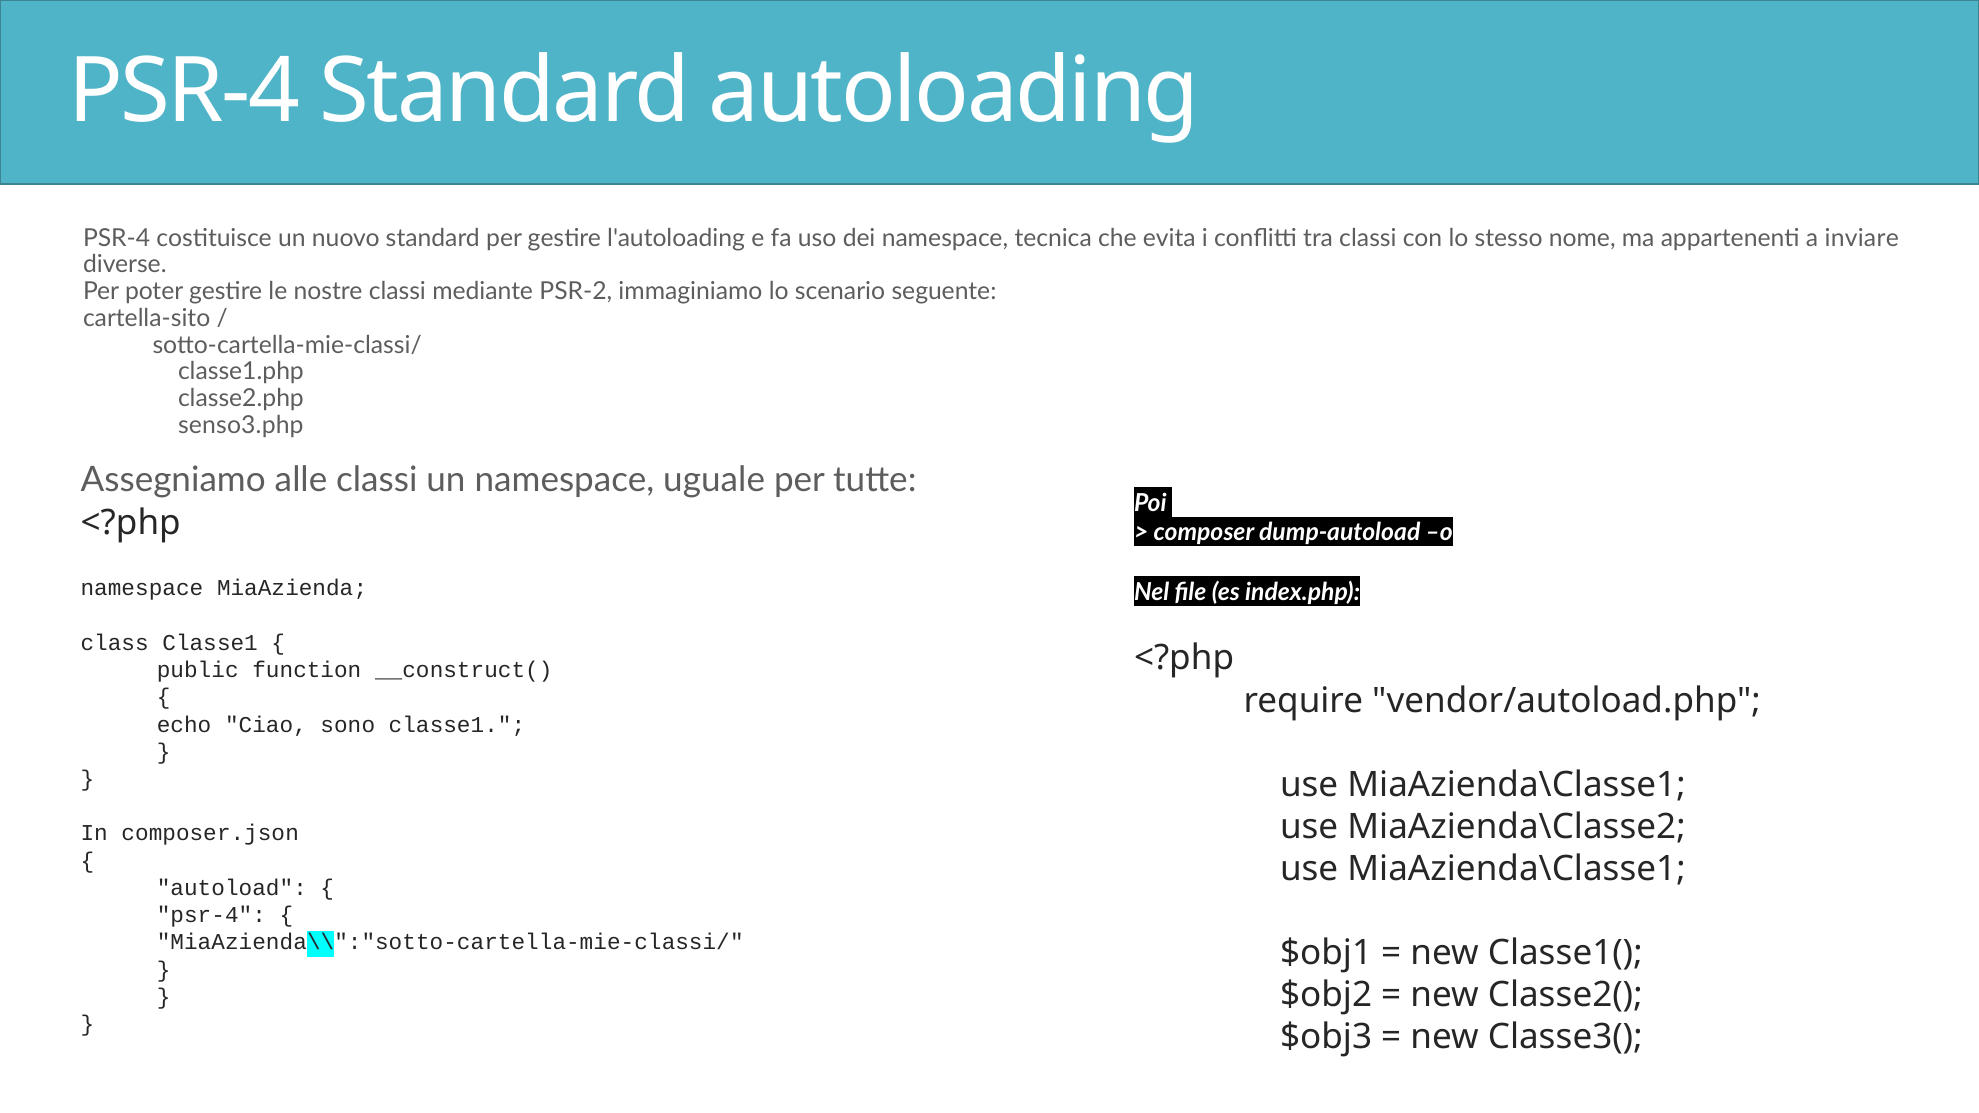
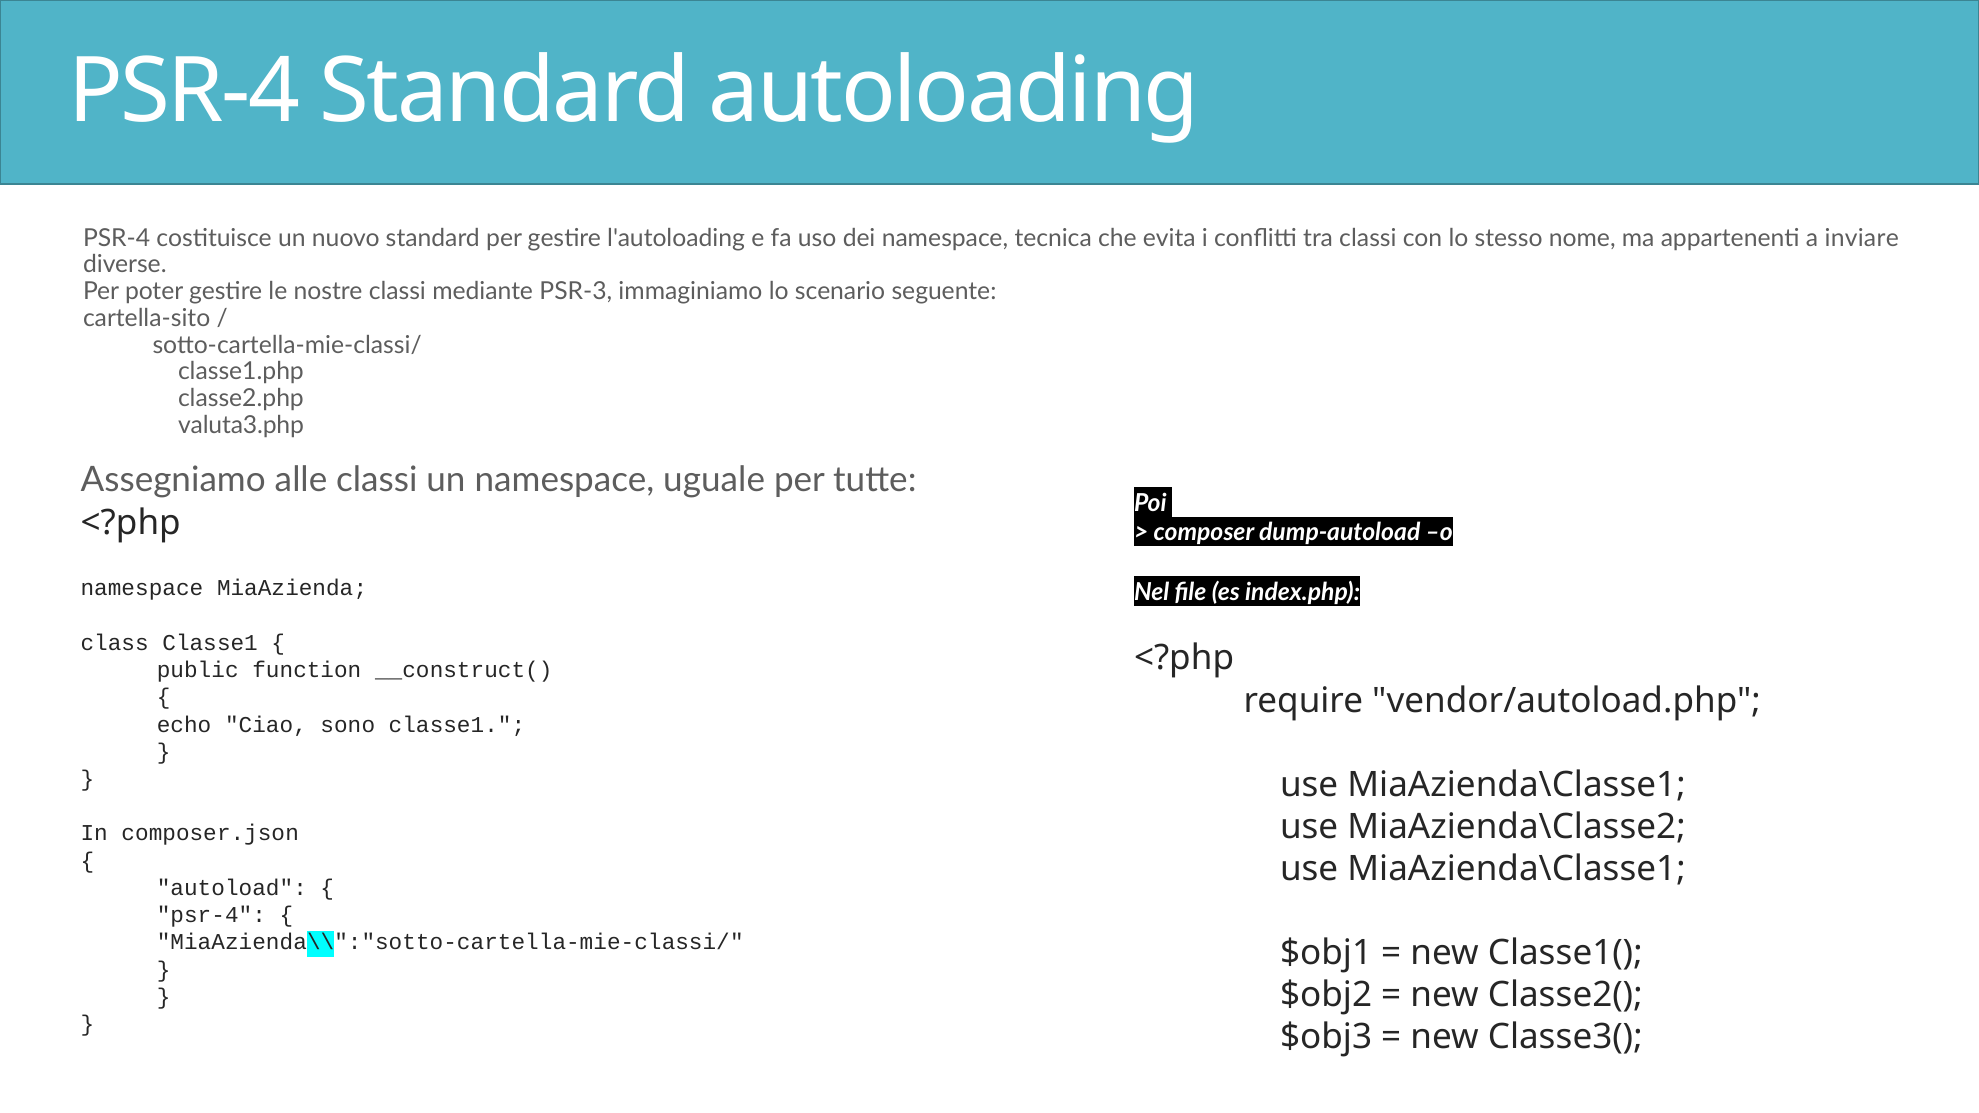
PSR-2: PSR-2 -> PSR-3 (576, 291)
senso3.php: senso3.php -> valuta3.php (241, 425)
